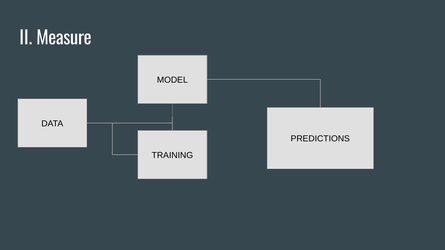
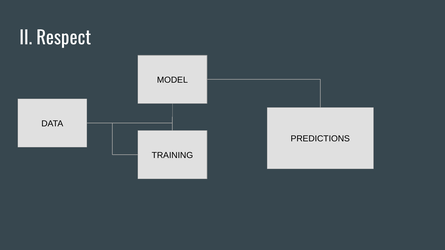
Measure: Measure -> Respect (64, 39)
